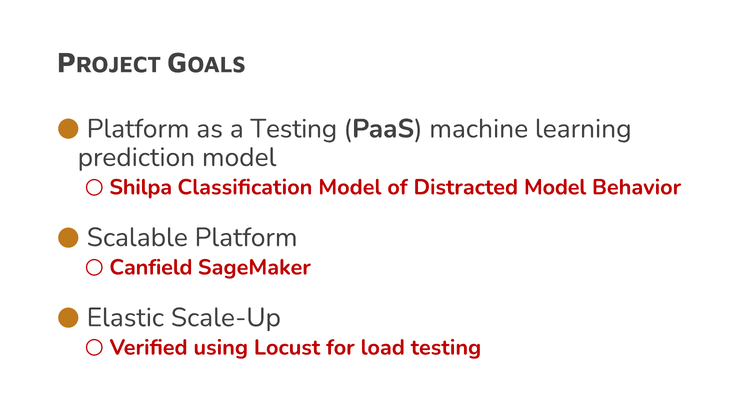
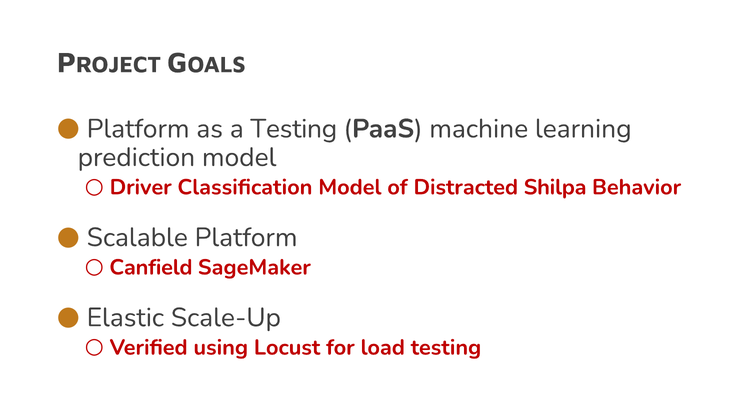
Shilpa: Shilpa -> Driver (141, 187)
Distracted Model: Model -> Shilpa (555, 187)
